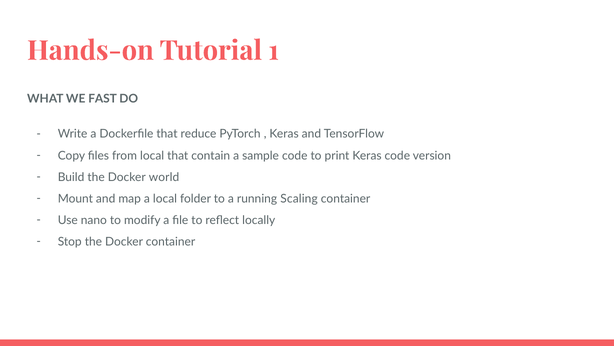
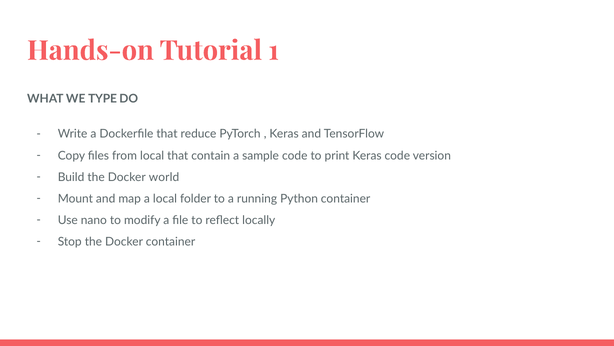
FAST: FAST -> TYPE (103, 99)
Scaling: Scaling -> Python (299, 198)
